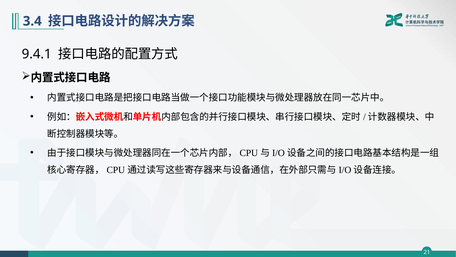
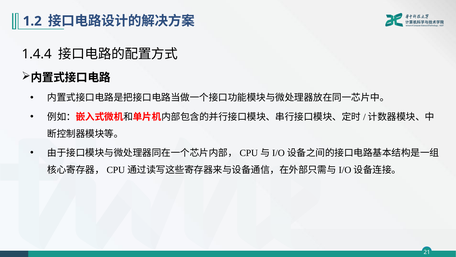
3.4: 3.4 -> 1.2 (32, 21)
9.4.1: 9.4.1 -> 1.4.4 (37, 54)
